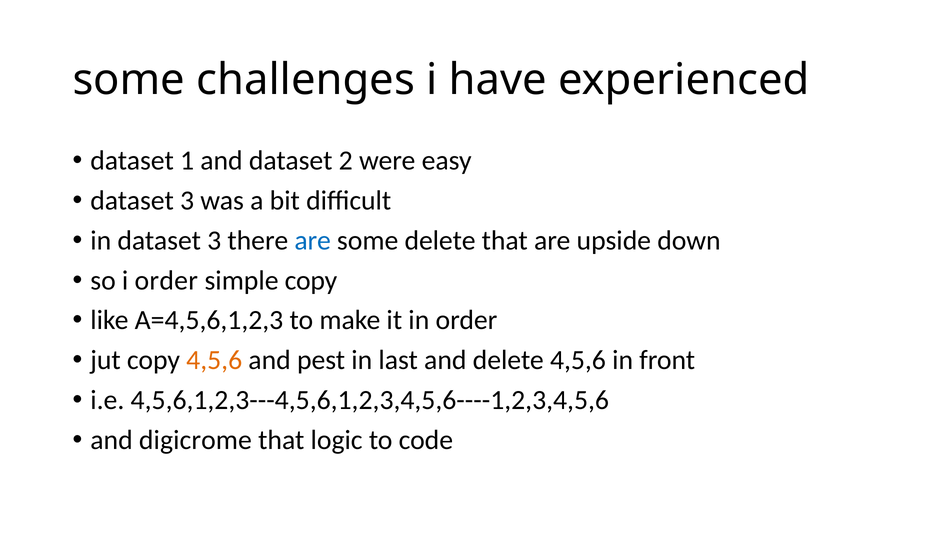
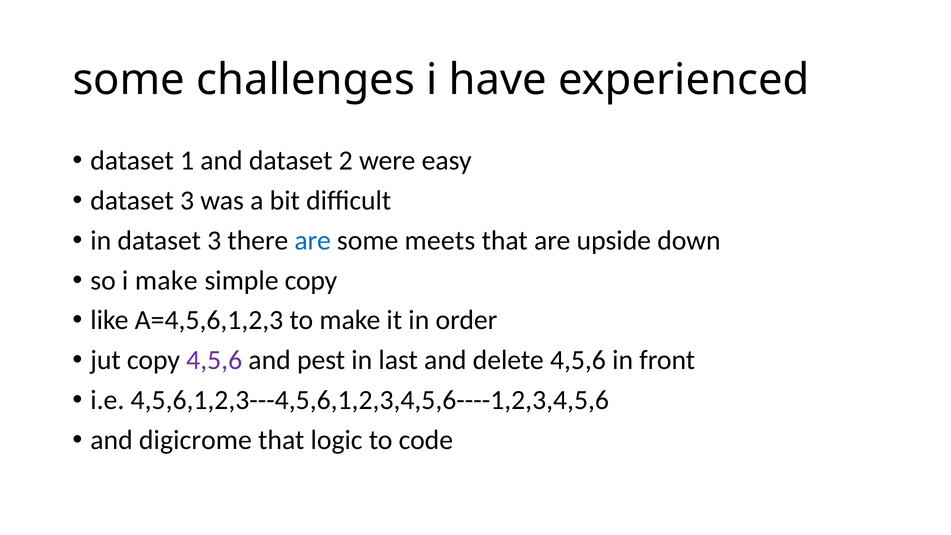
some delete: delete -> meets (440, 241)
i order: order -> make (166, 280)
4,5,6 colour: orange -> purple (214, 360)
